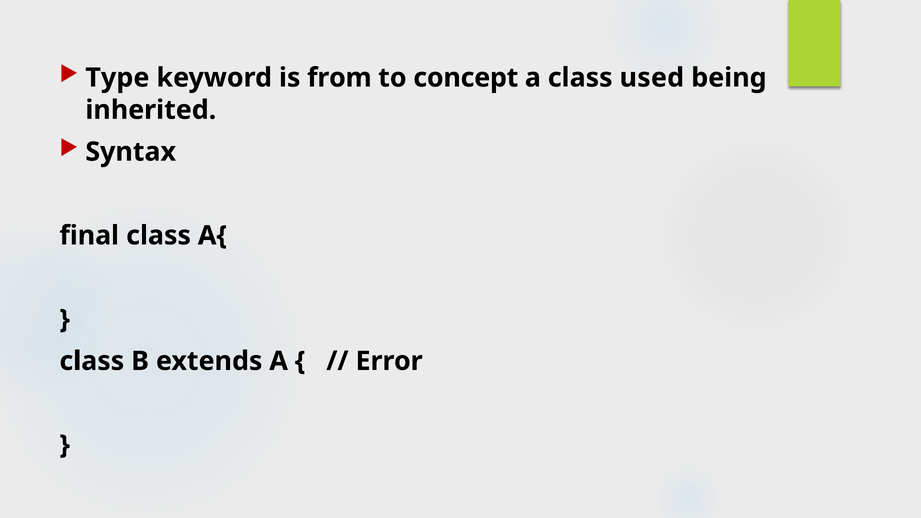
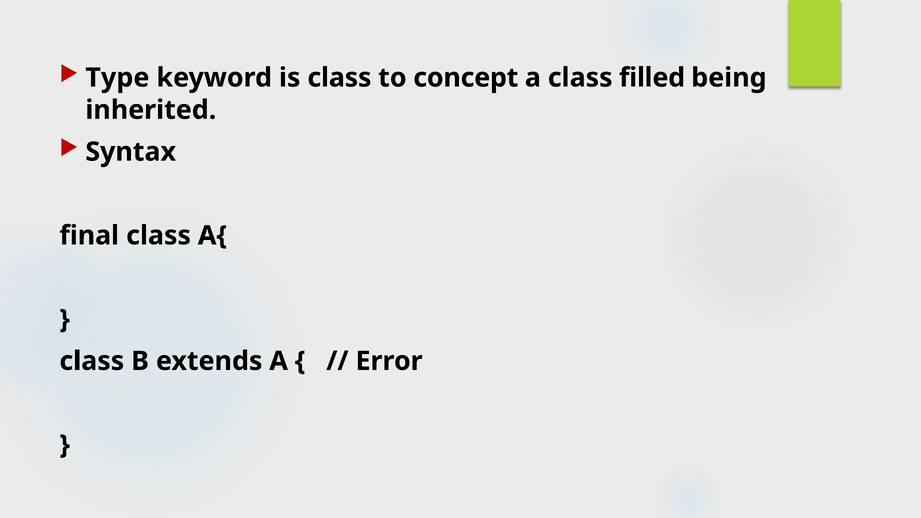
is from: from -> class (339, 78)
used: used -> filled (652, 78)
